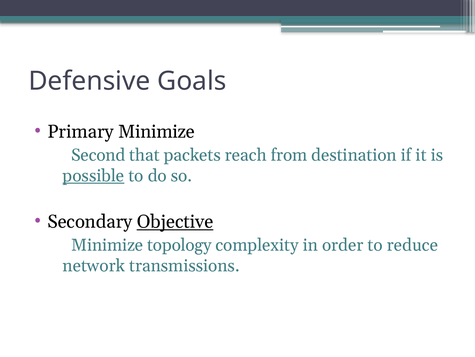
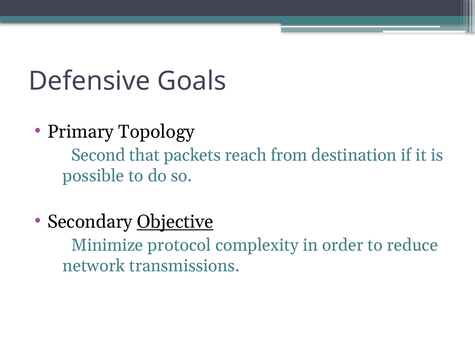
Primary Minimize: Minimize -> Topology (156, 132)
possible underline: present -> none (93, 175)
topology: topology -> protocol (179, 245)
